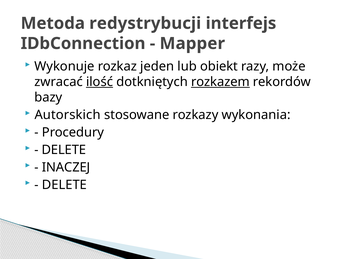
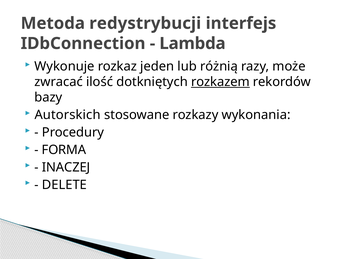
Mapper: Mapper -> Lambda (192, 43)
obiekt: obiekt -> różnią (219, 66)
ilość underline: present -> none (100, 82)
DELETE: DELETE -> FORMA (64, 150)
